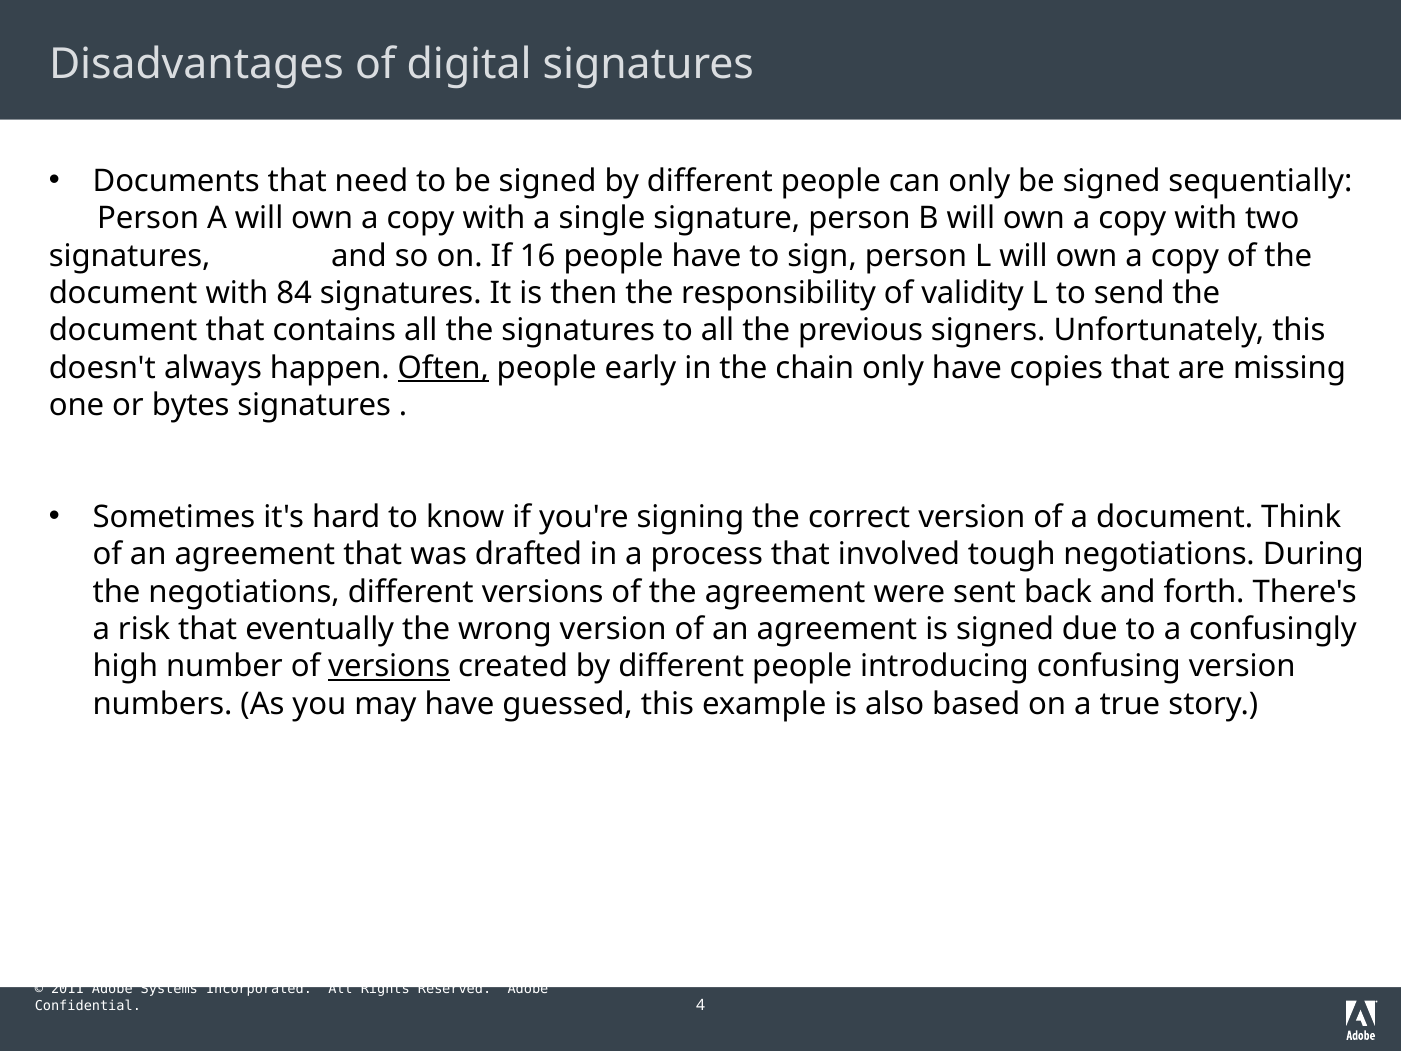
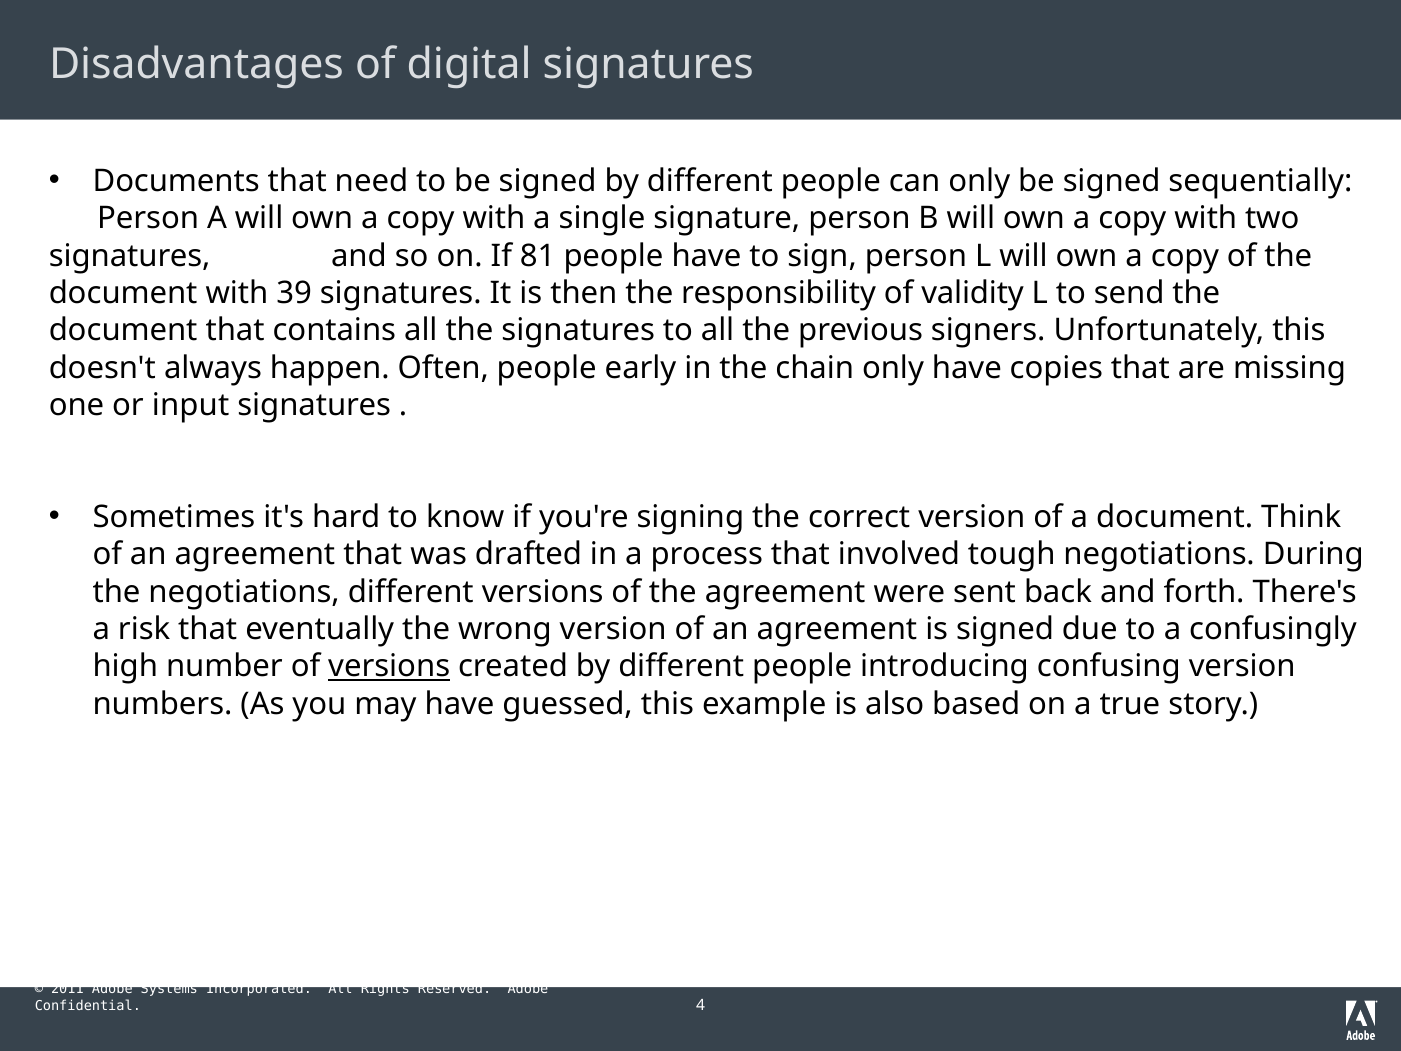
16: 16 -> 81 (538, 256)
84: 84 -> 39 (294, 293)
Often underline: present -> none (443, 368)
bytes: bytes -> input (191, 405)
